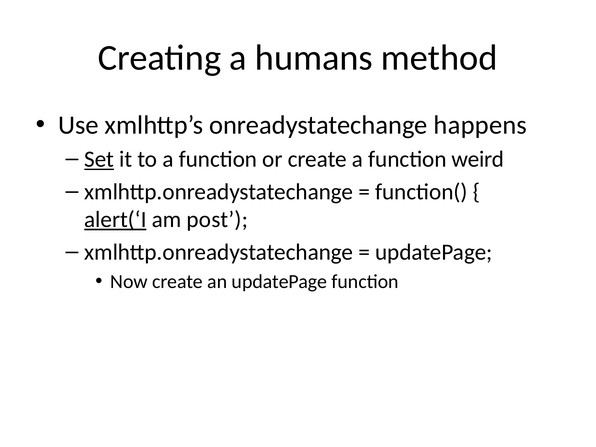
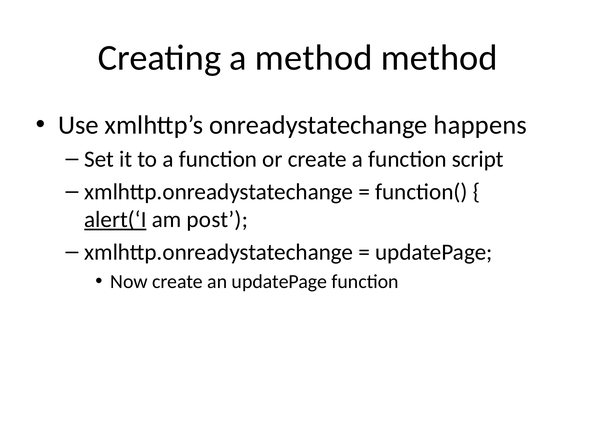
a humans: humans -> method (314, 58)
Set underline: present -> none (99, 159)
weird: weird -> script (478, 159)
